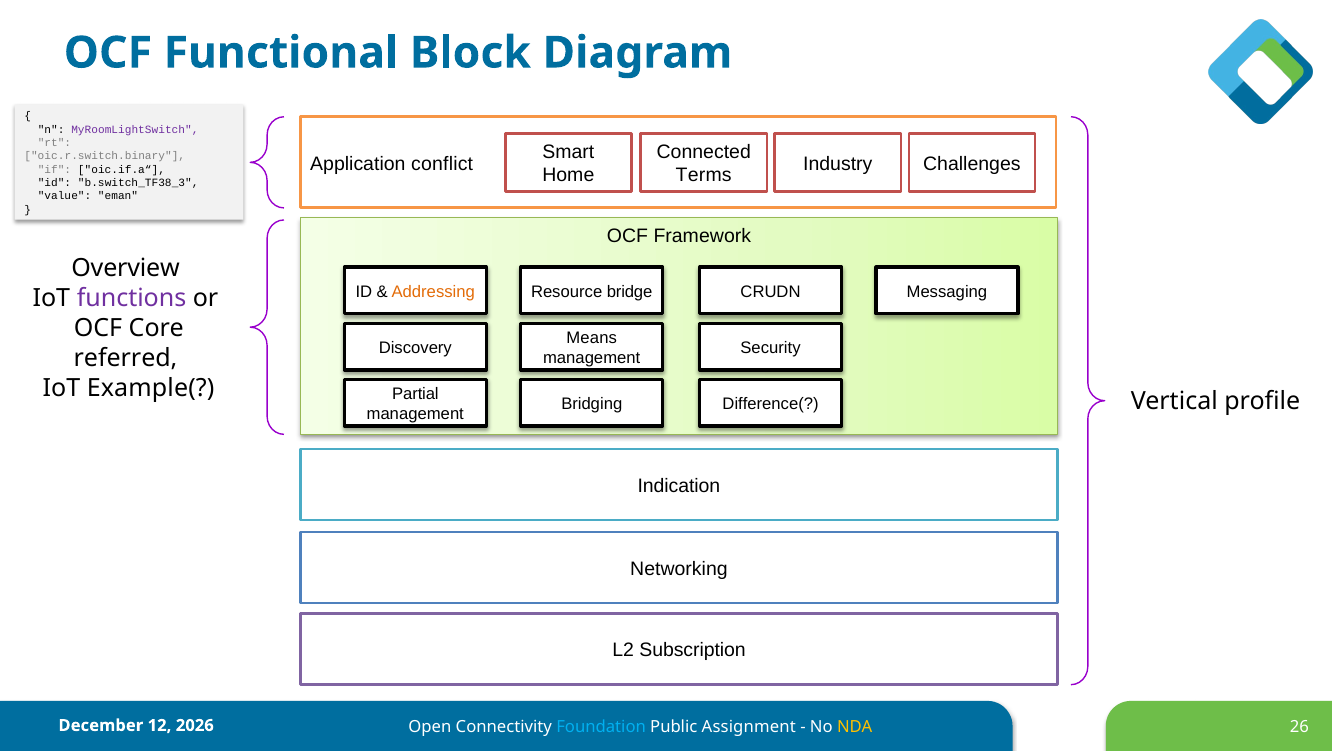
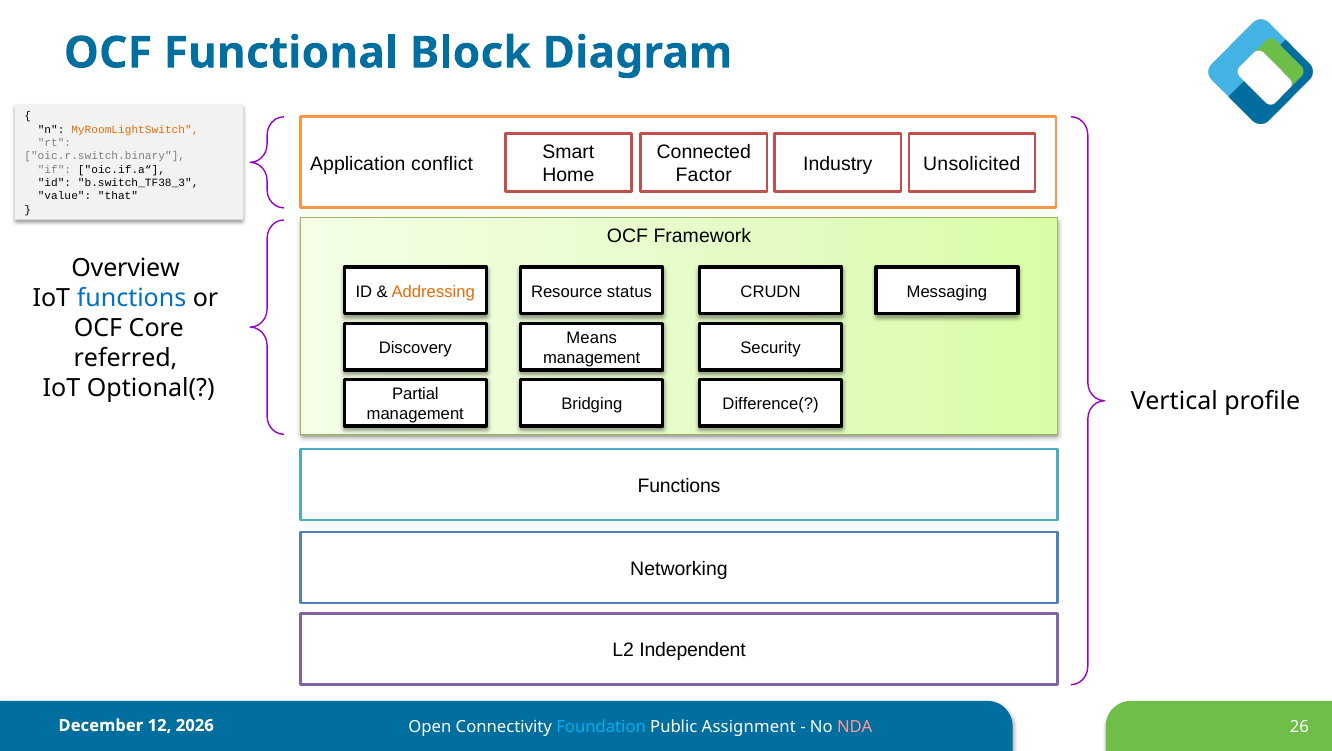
MyRoomLightSwitch colour: purple -> orange (135, 130)
Challenges: Challenges -> Unsolicited (972, 164)
Terms: Terms -> Factor (704, 176)
eman: eman -> that (118, 196)
bridge: bridge -> status (629, 292)
functions colour: purple -> blue (132, 298)
Example(: Example( -> Optional( (151, 388)
Indication: Indication -> Functions (679, 486)
Subscription: Subscription -> Independent (693, 651)
NDA colour: yellow -> pink (855, 727)
